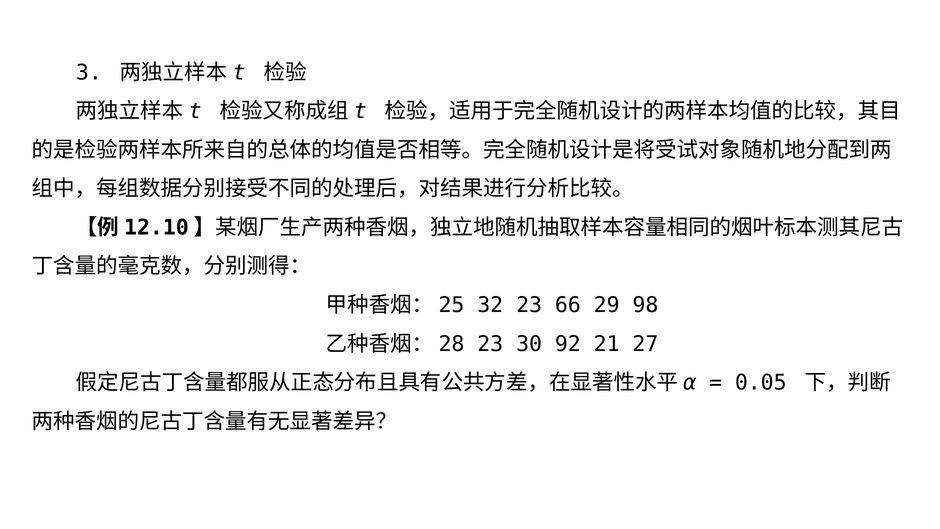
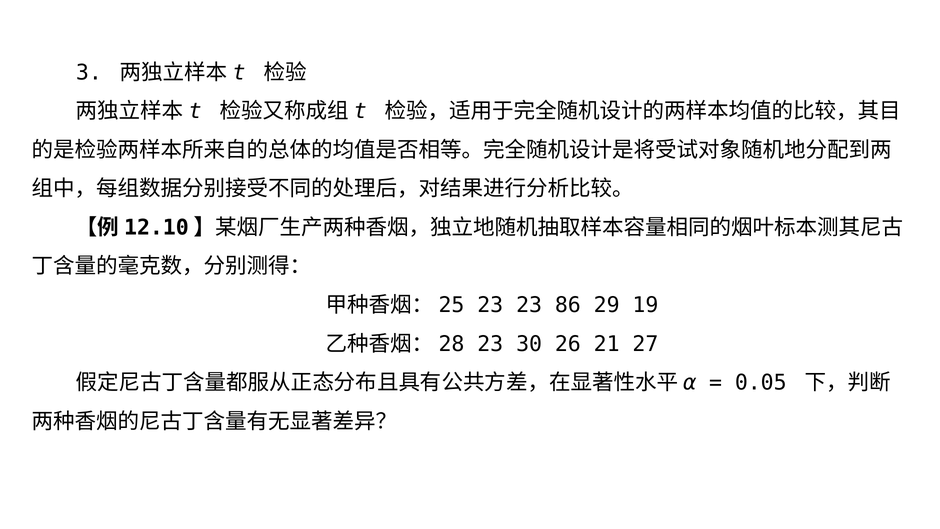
32: 32 -> 23 (490, 305)
66: 66 -> 86 (568, 305)
98: 98 -> 19 (645, 305)
92: 92 -> 26 (568, 344)
